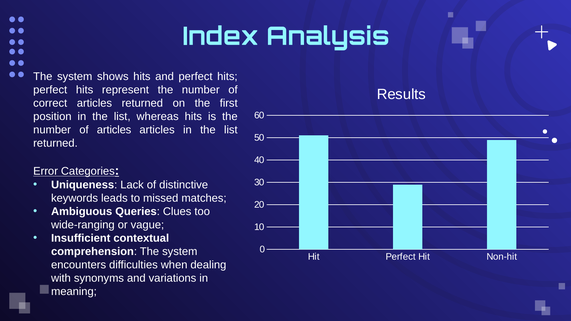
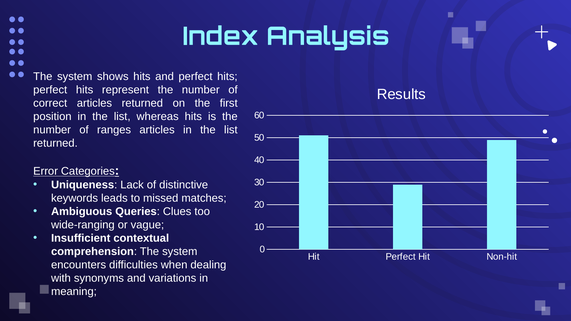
of articles: articles -> ranges (114, 130)
